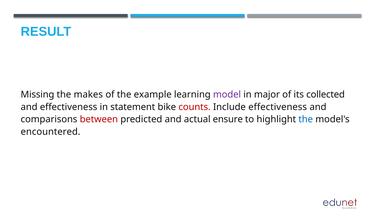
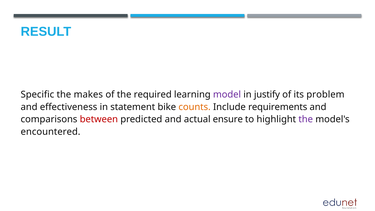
Missing: Missing -> Specific (37, 95)
example: example -> required (153, 95)
major: major -> justify (267, 95)
collected: collected -> problem (325, 95)
counts colour: red -> orange (195, 107)
Include effectiveness: effectiveness -> requirements (278, 107)
the colour: blue -> purple (306, 119)
